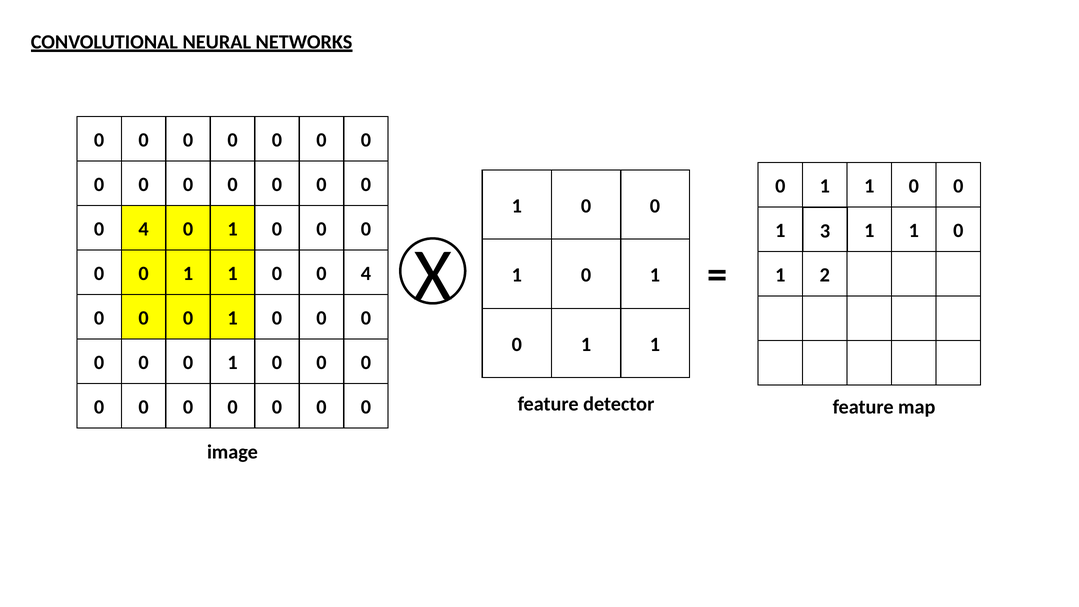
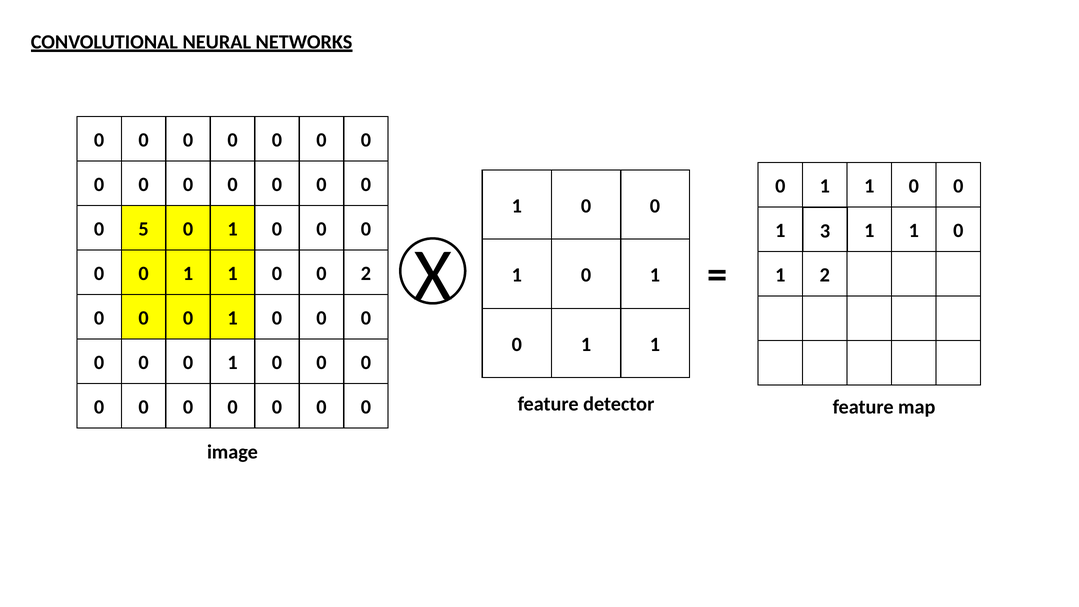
4: 4 -> 5 (144, 229)
1 0 0 4: 4 -> 2 (366, 274)
